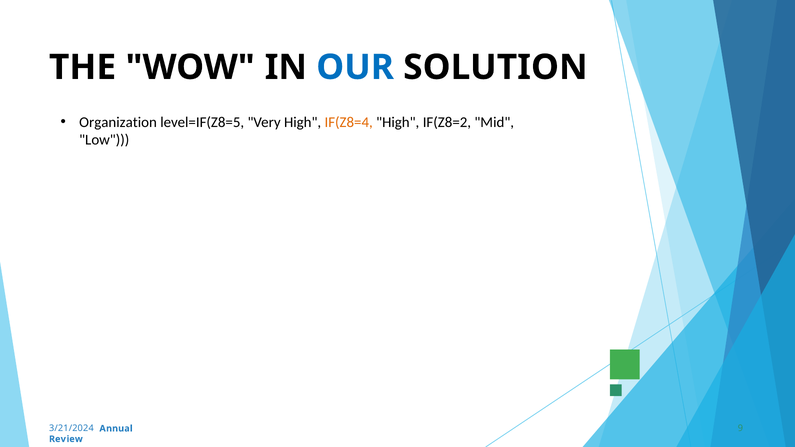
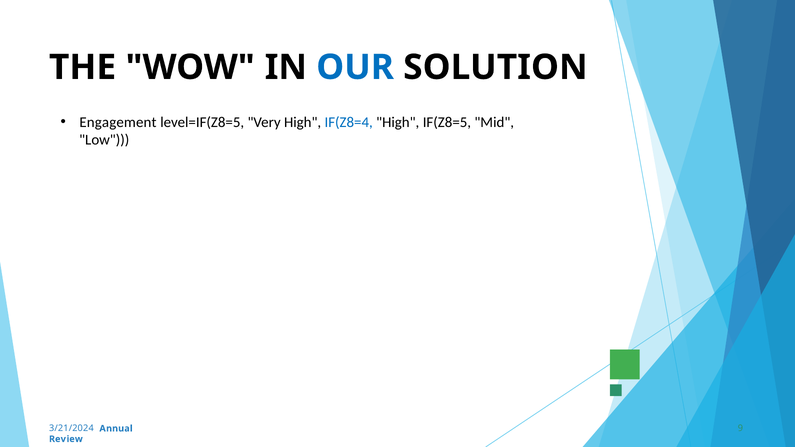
Organization: Organization -> Engagement (118, 122)
IF(Z8=4 colour: orange -> blue (349, 122)
IF(Z8=2: IF(Z8=2 -> IF(Z8=5 (447, 122)
